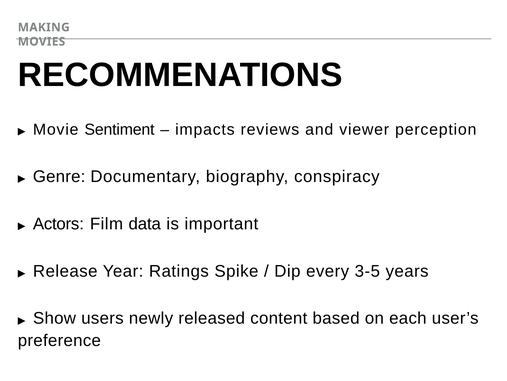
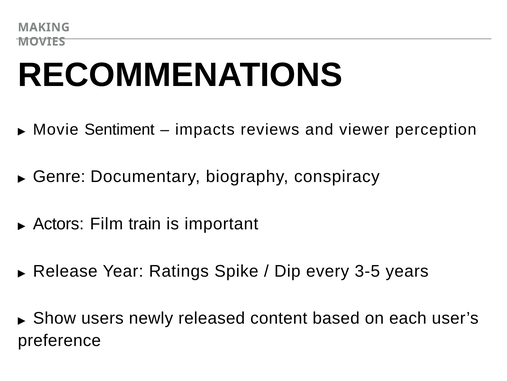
data: data -> train (145, 223)
